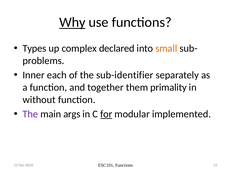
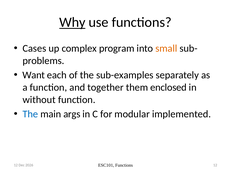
Types: Types -> Cases (34, 48)
declared: declared -> program (117, 48)
Inner: Inner -> Want (34, 75)
sub-identifier: sub-identifier -> sub-examples (125, 75)
primality: primality -> enclosed (168, 88)
The colour: purple -> blue (30, 114)
for underline: present -> none (106, 114)
